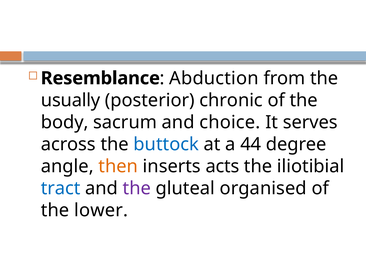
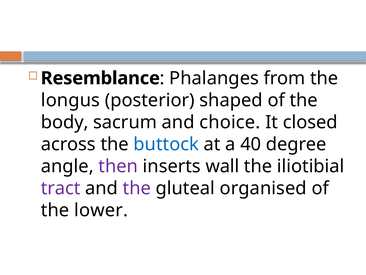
Abduction: Abduction -> Phalanges (214, 78)
usually: usually -> longus (70, 100)
chronic: chronic -> shaped (231, 100)
serves: serves -> closed (310, 122)
44: 44 -> 40 (251, 144)
then colour: orange -> purple (118, 166)
acts: acts -> wall (222, 166)
tract colour: blue -> purple (61, 188)
